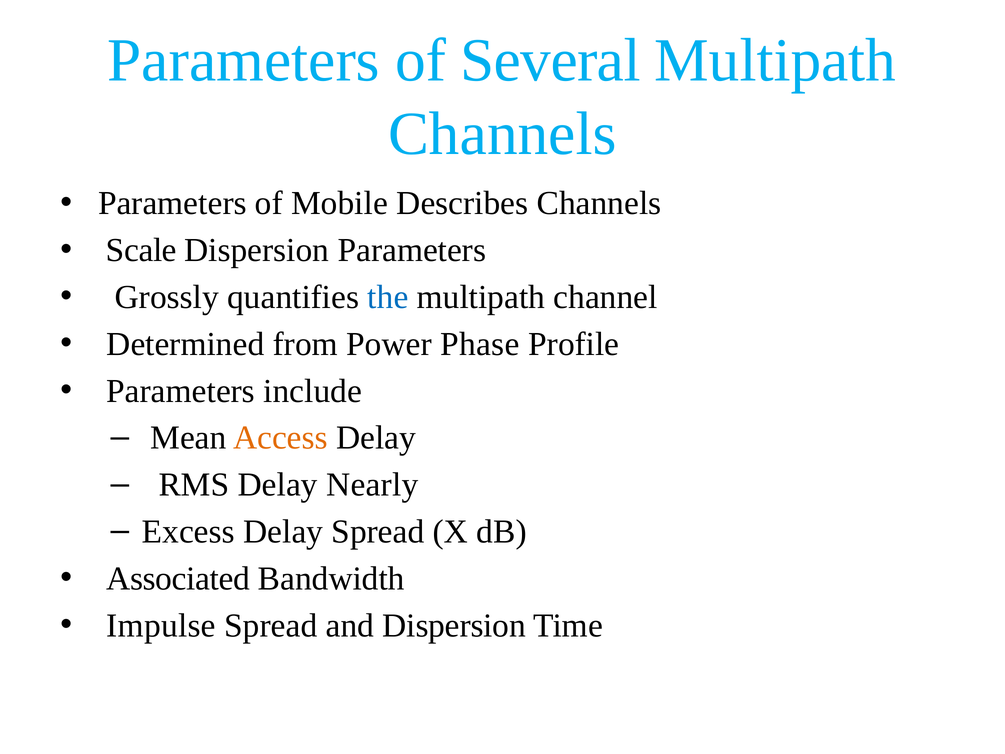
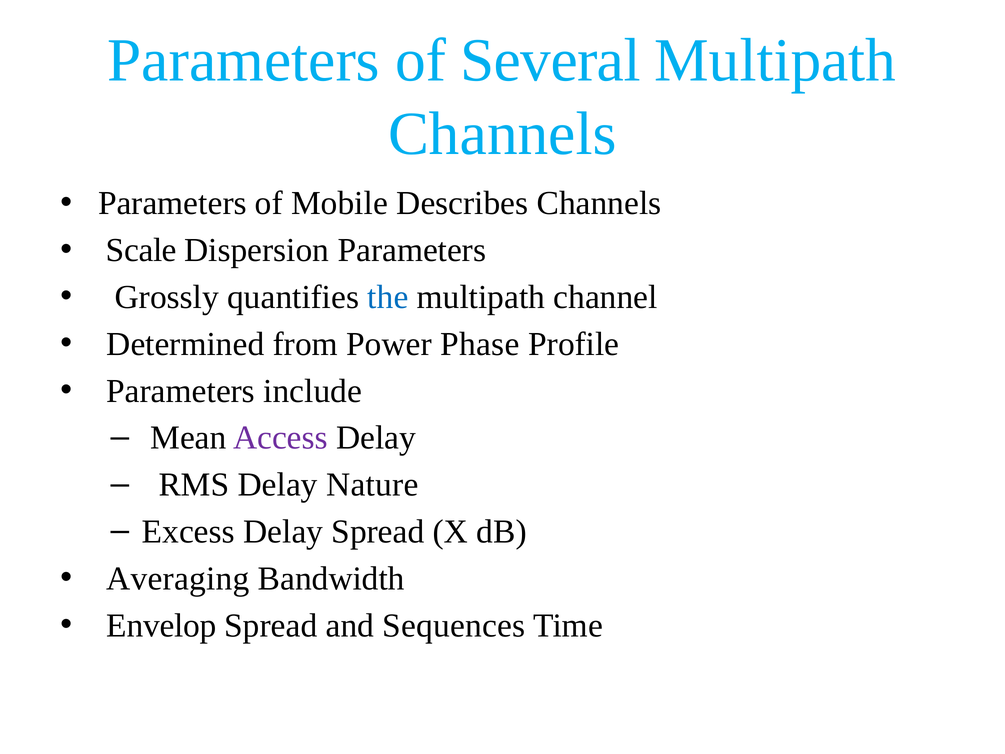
Access colour: orange -> purple (280, 438)
Nearly: Nearly -> Nature (372, 485)
Associated: Associated -> Averaging (178, 578)
Impulse: Impulse -> Envelop (161, 625)
and Dispersion: Dispersion -> Sequences (454, 625)
